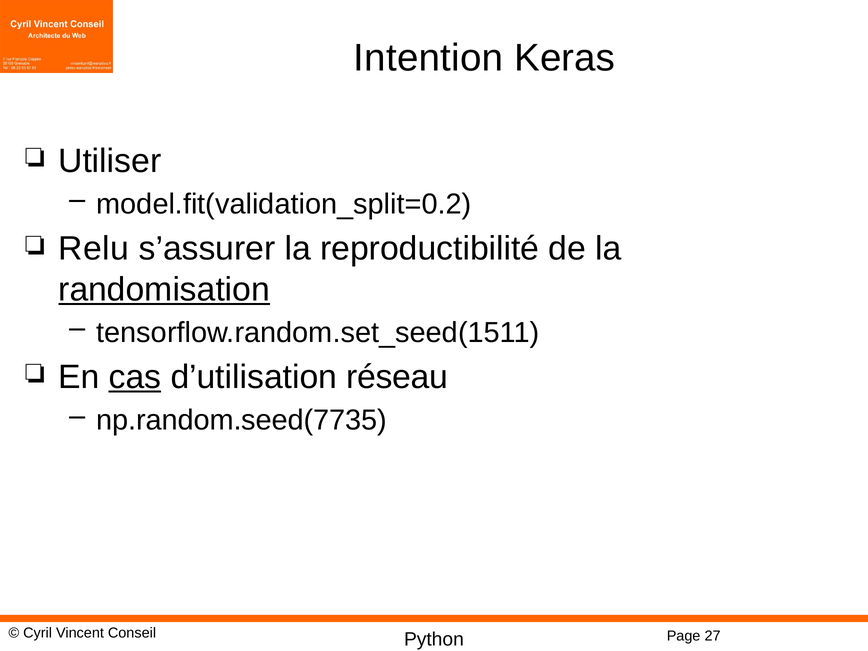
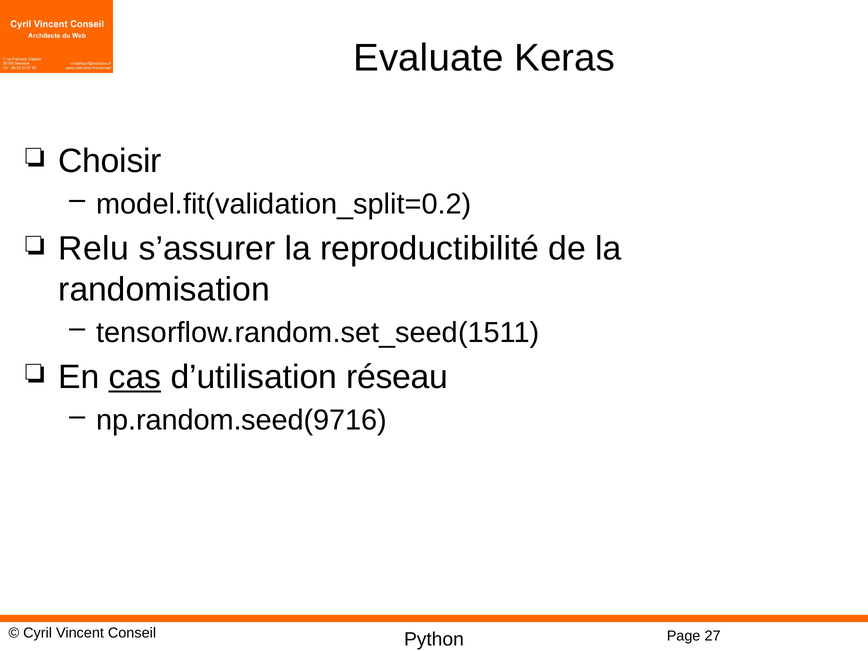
Intention: Intention -> Evaluate (429, 58)
Utiliser: Utiliser -> Choisir (110, 161)
randomisation underline: present -> none (164, 289)
np.random.seed(7735: np.random.seed(7735 -> np.random.seed(9716 (242, 420)
